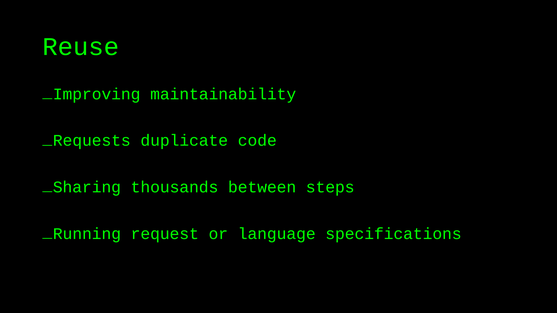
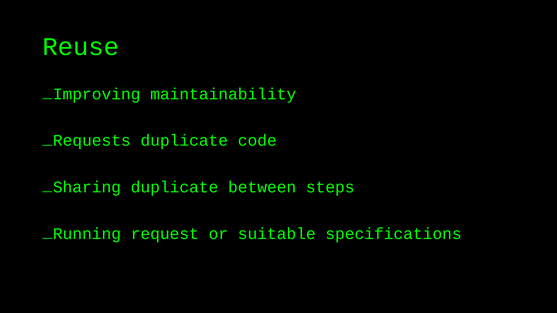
Sharing thousands: thousands -> duplicate (175, 187)
language: language -> suitable (277, 234)
